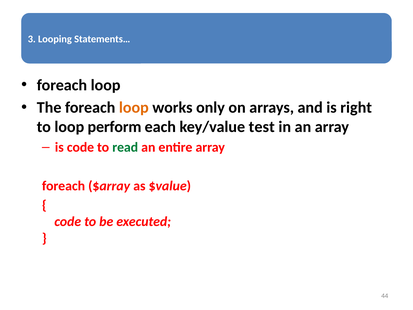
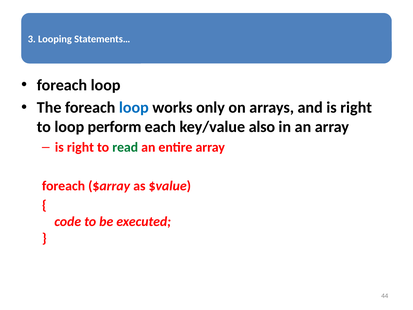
loop colour: orange -> blue (134, 108)
test: test -> also (262, 127)
code: code -> right (80, 147)
